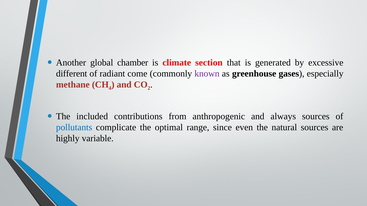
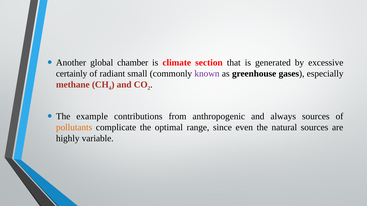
different: different -> certainly (72, 74)
come: come -> small (137, 74)
included: included -> example (92, 117)
pollutants colour: blue -> orange (74, 128)
